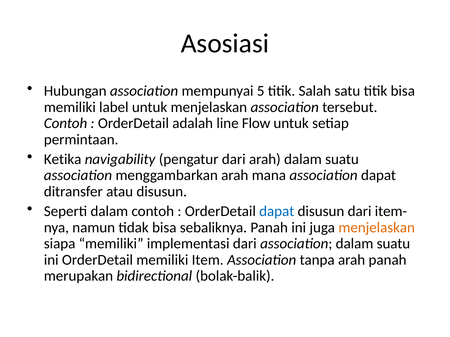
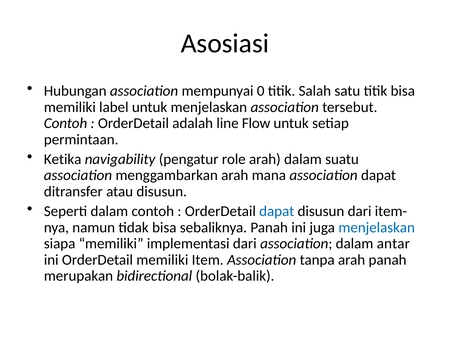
5: 5 -> 0 (261, 91)
pengatur dari: dari -> role (234, 159)
menjelaskan colour: orange -> blue (377, 228)
association dalam suatu: suatu -> antar (393, 244)
